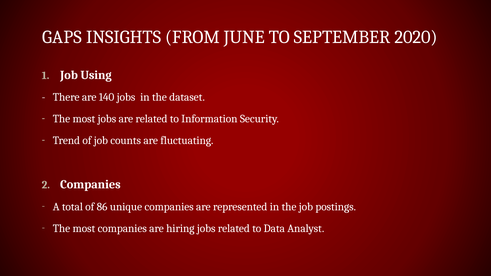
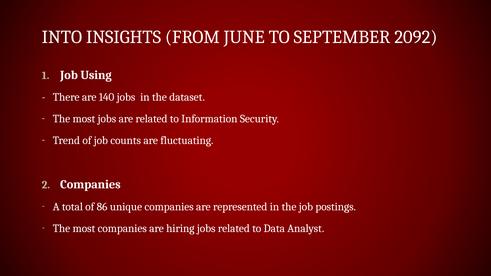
GAPS: GAPS -> INTO (62, 37)
2020: 2020 -> 2092 (416, 37)
